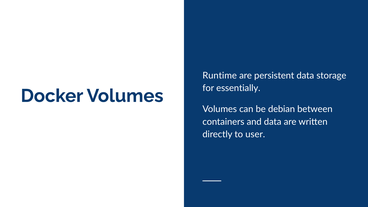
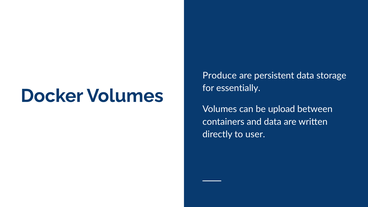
Runtime: Runtime -> Produce (220, 75)
debian: debian -> upload (282, 109)
